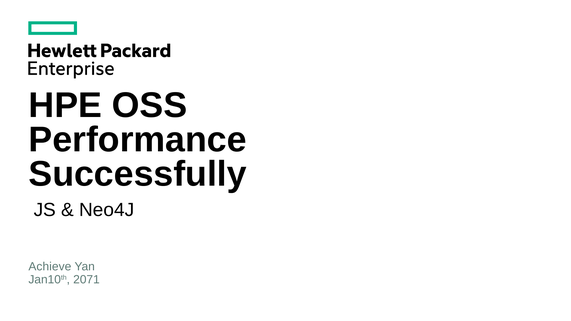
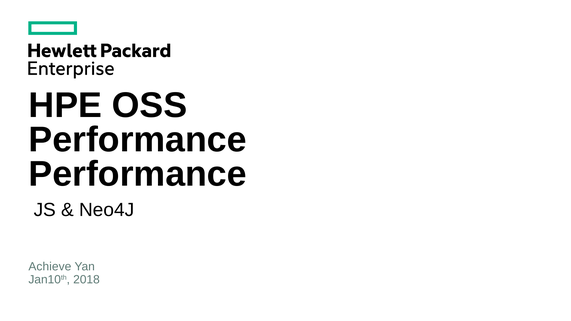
Successfully: Successfully -> Performance (138, 174)
2071: 2071 -> 2018 (86, 280)
